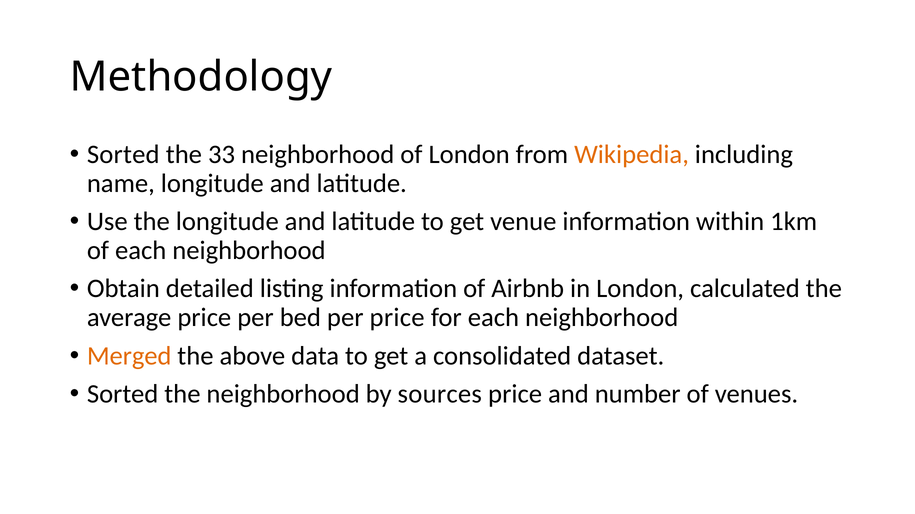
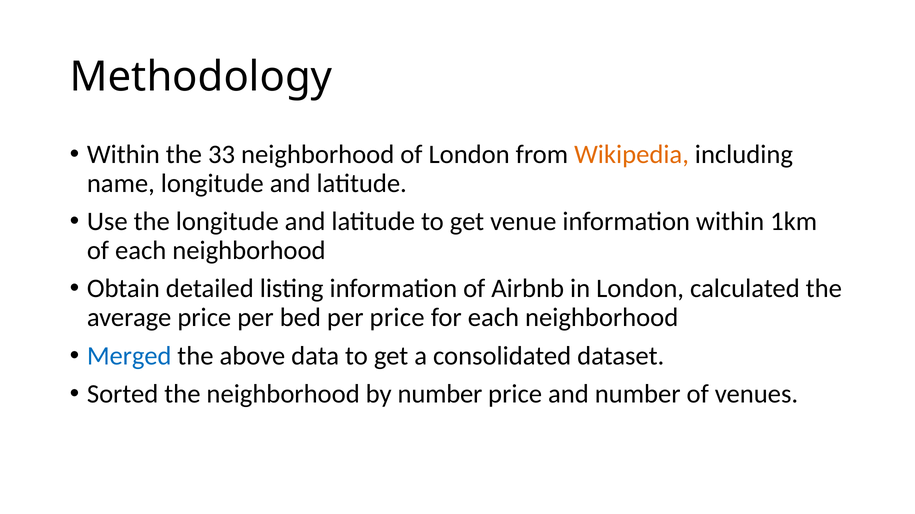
Sorted: Sorted -> Within (123, 155)
Merged colour: orange -> blue (129, 356)
by sources: sources -> number (440, 395)
